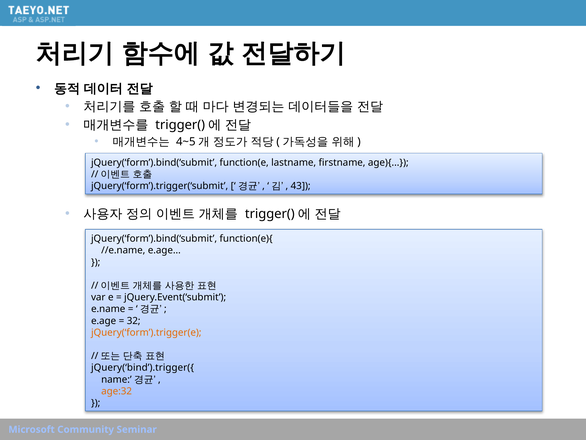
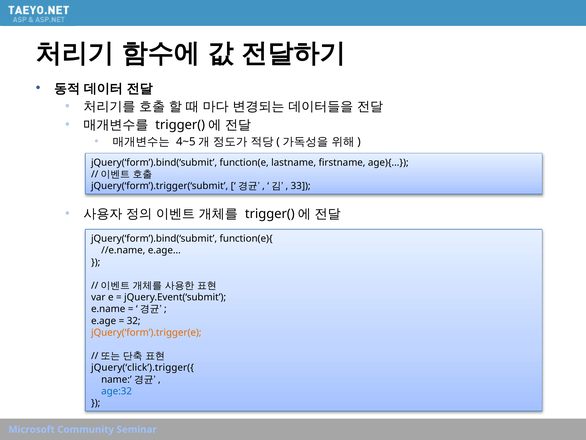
43: 43 -> 33 (301, 186)
jQuery(‘bind’).trigger({: jQuery(‘bind’).trigger({ -> jQuery(‘click’).trigger({ (143, 367)
age:32 colour: orange -> blue (117, 391)
